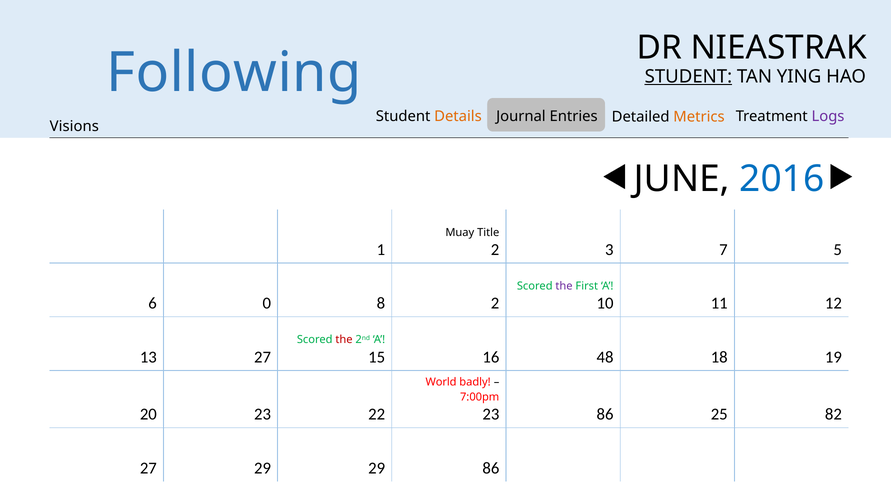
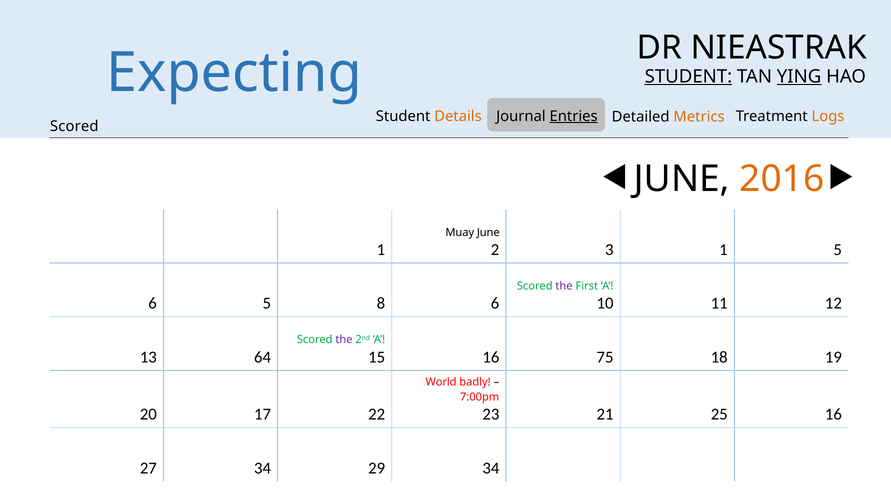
Following: Following -> Expecting (234, 73)
YING underline: none -> present (799, 76)
Entries underline: none -> present (574, 116)
Logs colour: purple -> orange (828, 116)
Visions: Visions -> Scored (74, 126)
2016 colour: blue -> orange (782, 179)
Muay Title: Title -> June (488, 233)
3 7: 7 -> 1 (723, 250)
6 0: 0 -> 5 (267, 304)
8 2: 2 -> 6 (495, 304)
the colour: red -> purple (344, 340)
13 27: 27 -> 64 (263, 357)
48: 48 -> 75 (605, 357)
20 23: 23 -> 17 (263, 415)
23 86: 86 -> 21 (605, 415)
25 82: 82 -> 16 (833, 415)
27 29: 29 -> 34 (263, 468)
29 86: 86 -> 34 (491, 468)
